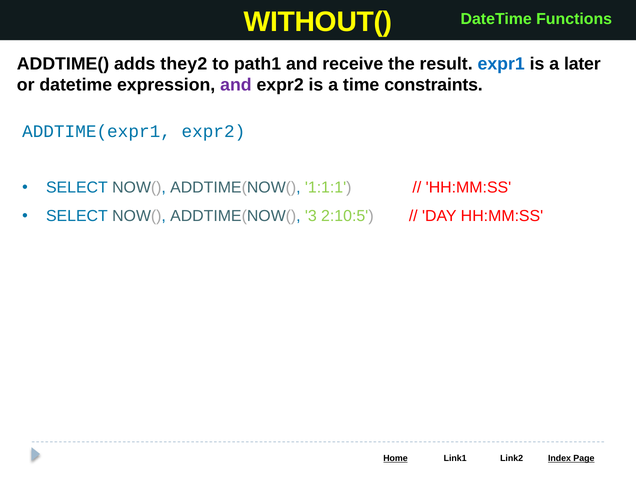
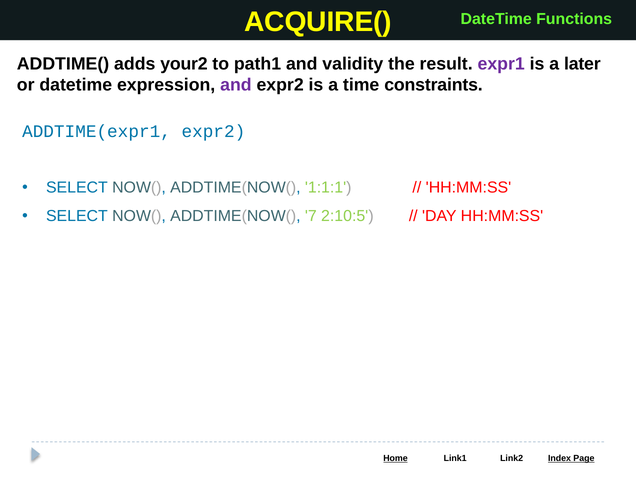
WITHOUT(: WITHOUT( -> ACQUIRE( (318, 22)
they2: they2 -> your2 (184, 64)
receive: receive -> validity (353, 64)
expr1 colour: blue -> purple (501, 64)
3: 3 -> 7 (311, 216)
